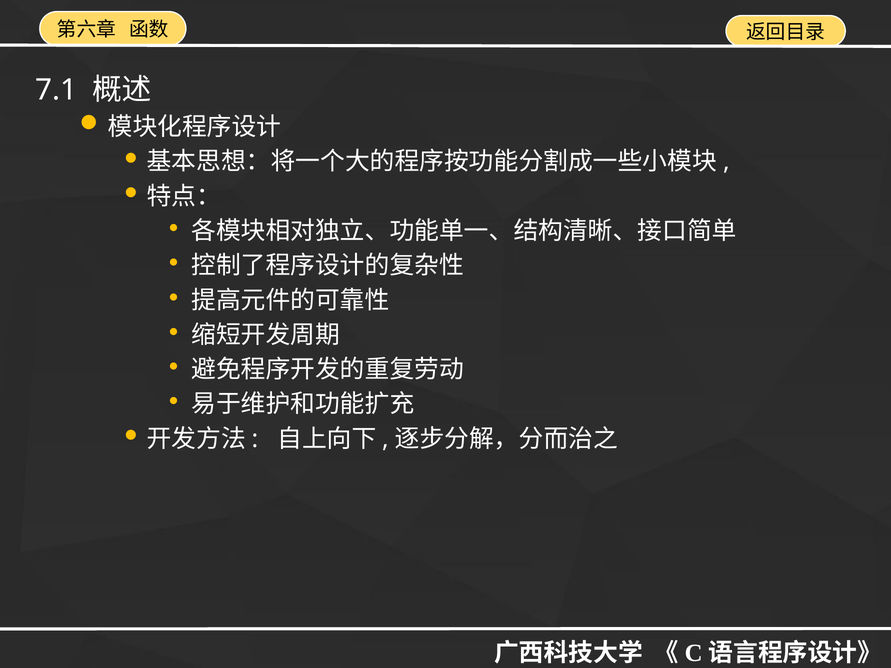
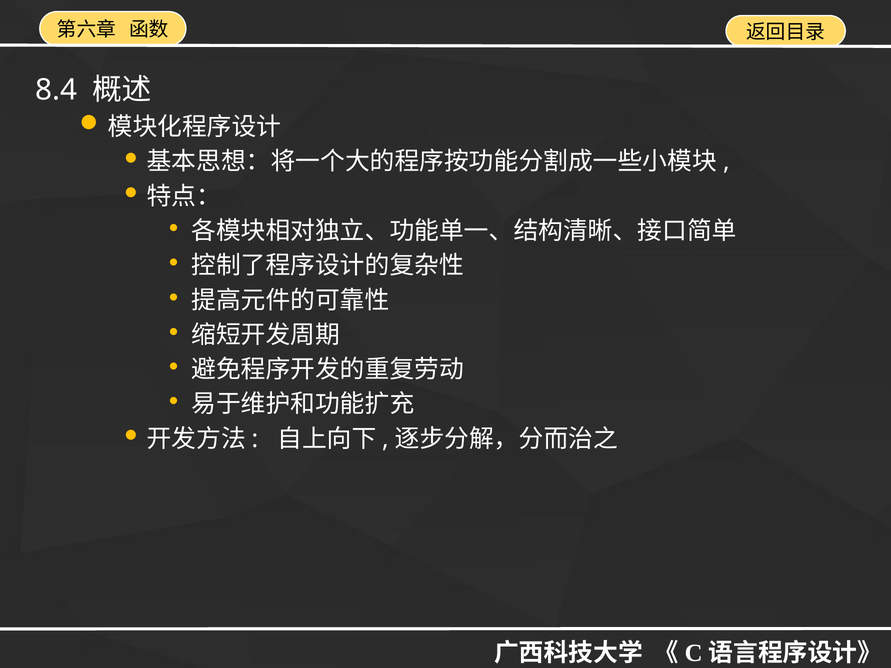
7.1: 7.1 -> 8.4 (56, 90)
